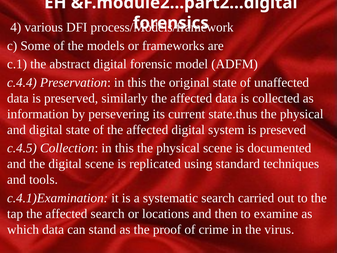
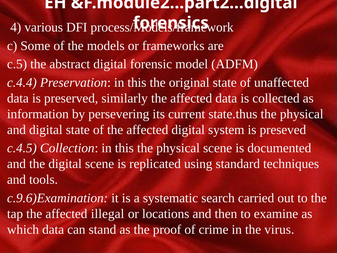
c.1: c.1 -> c.5 (17, 64)
c.4.1)Examination: c.4.1)Examination -> c.9.6)Examination (58, 198)
affected search: search -> illegal (108, 214)
